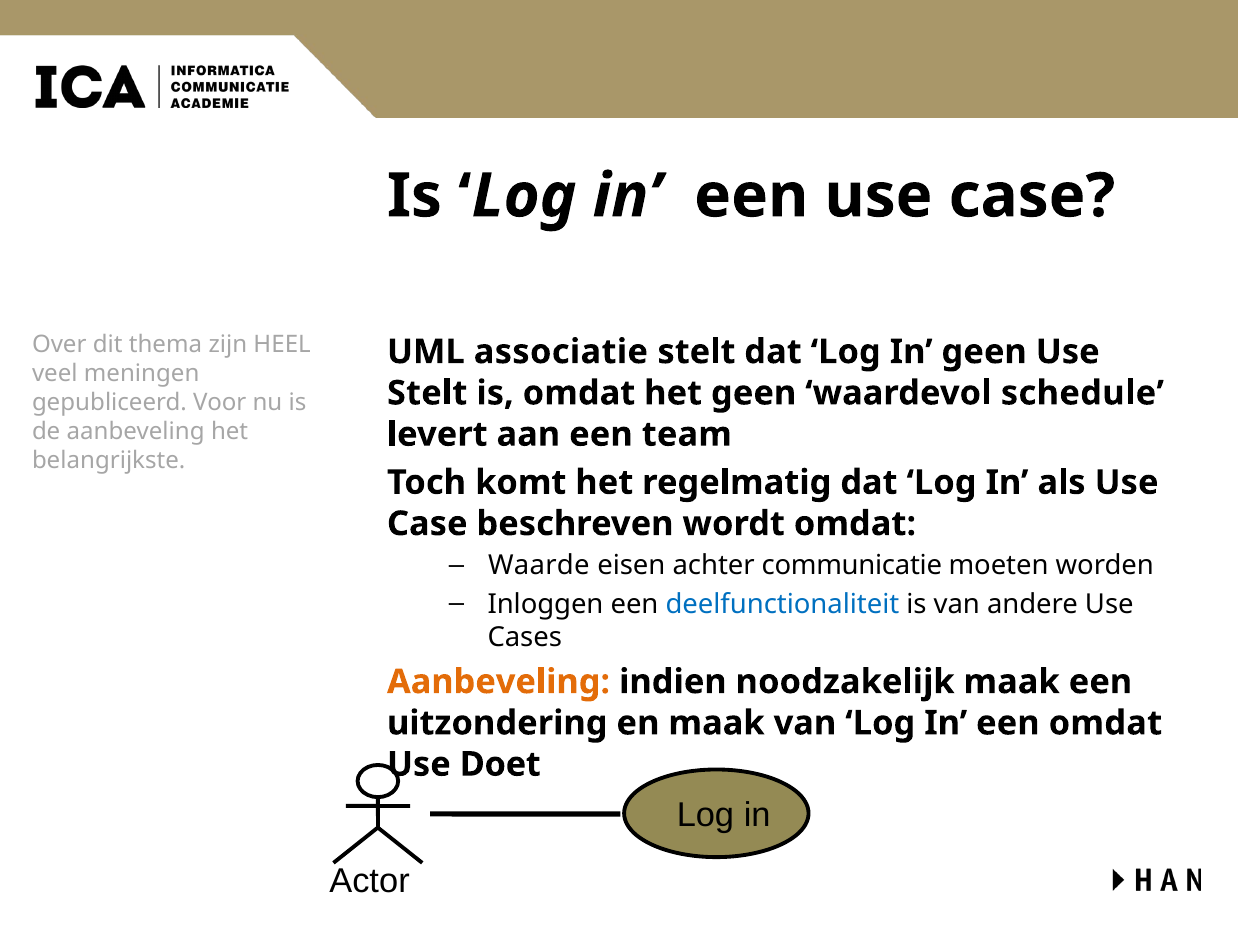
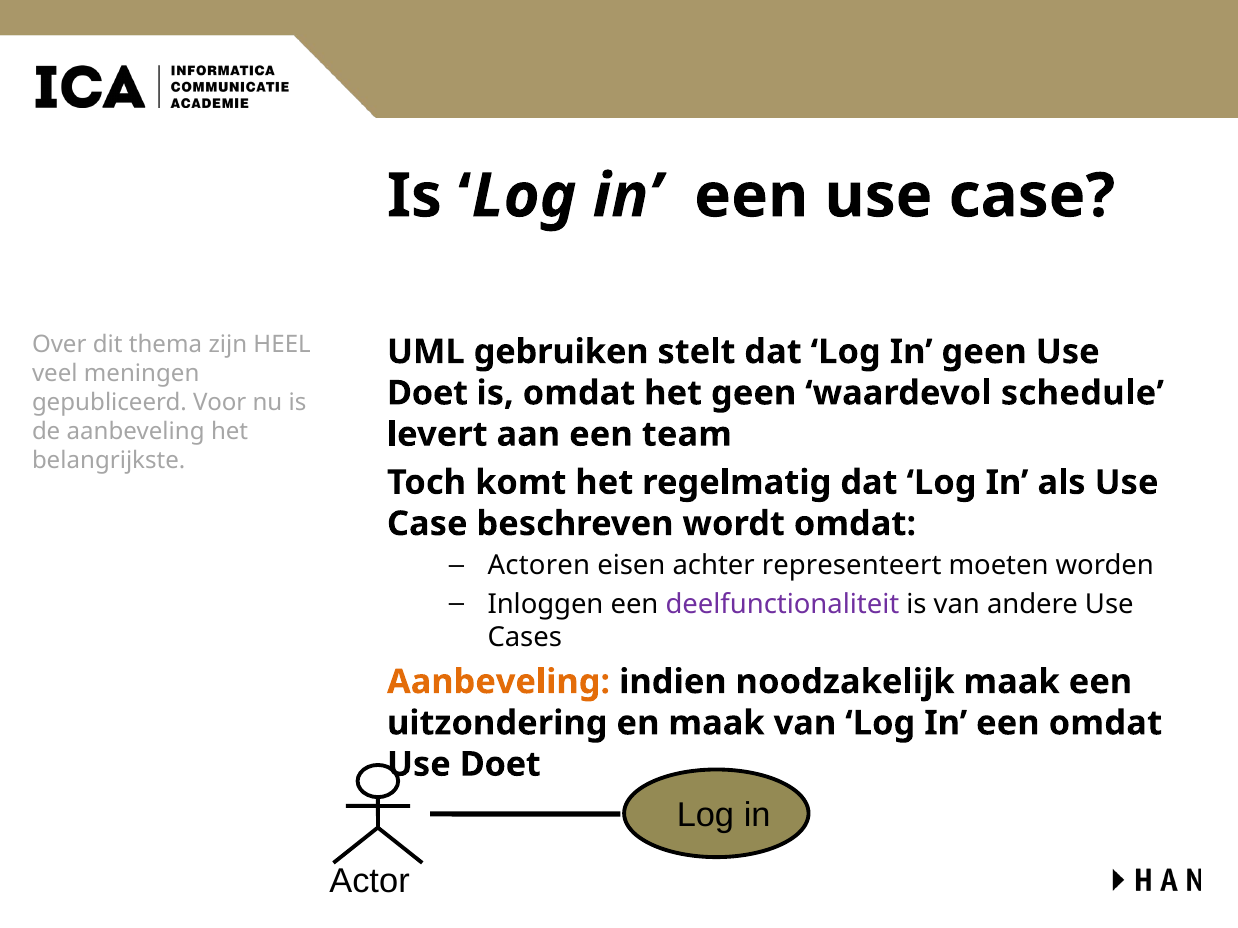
associatie: associatie -> gebruiken (561, 352)
Stelt: Stelt -> Doet (427, 393)
Waarde: Waarde -> Actoren (539, 566)
communicatie: communicatie -> representeert (852, 566)
deelfunctionaliteit colour: blue -> purple (782, 605)
